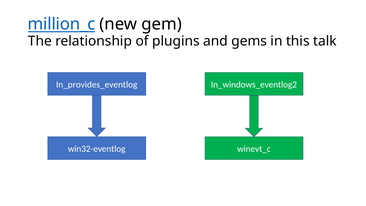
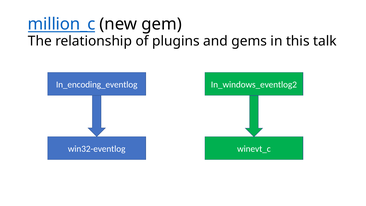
In_provides_eventlog: In_provides_eventlog -> In_encoding_eventlog (97, 85)
